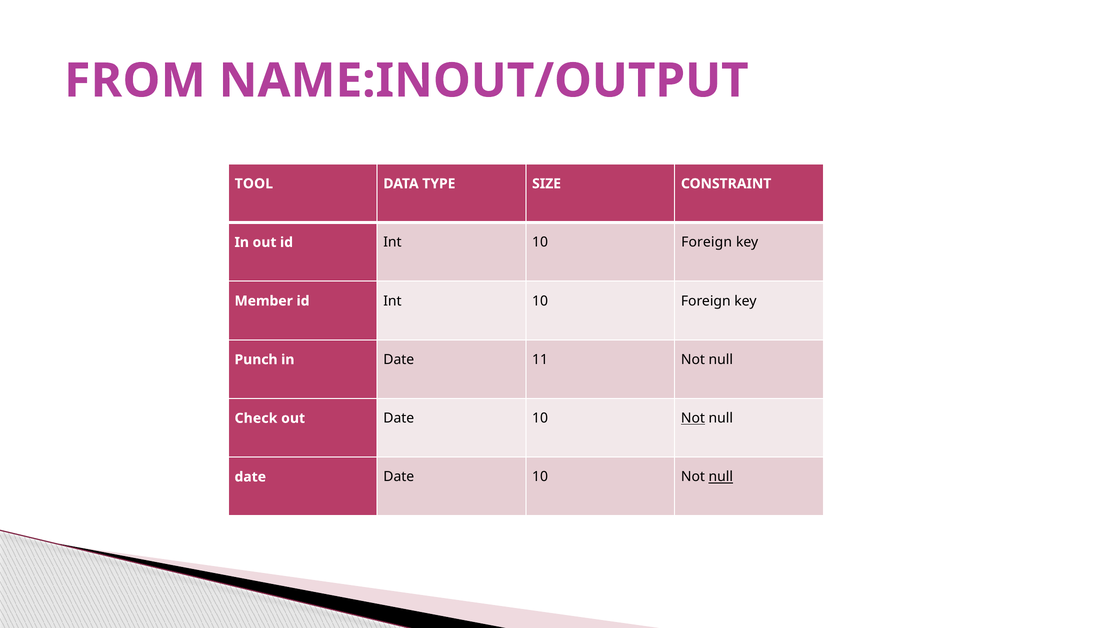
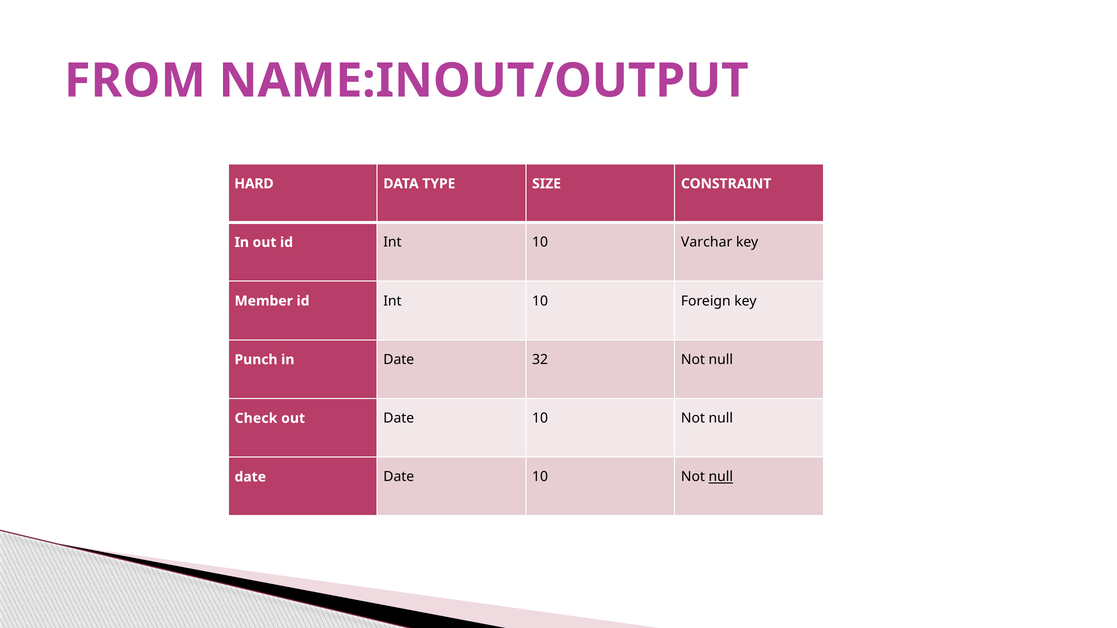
TOOL: TOOL -> HARD (254, 184)
Foreign: Foreign -> Varchar (707, 242)
11: 11 -> 32 (540, 360)
Not underline: present -> none (693, 418)
